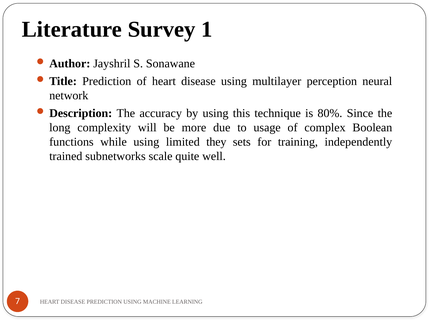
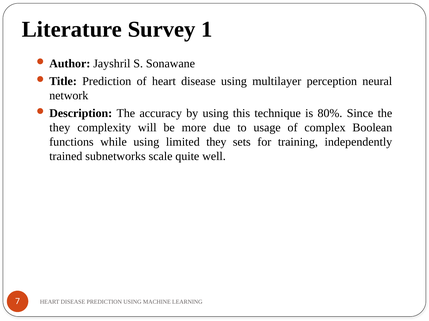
long: long -> they (60, 128)
